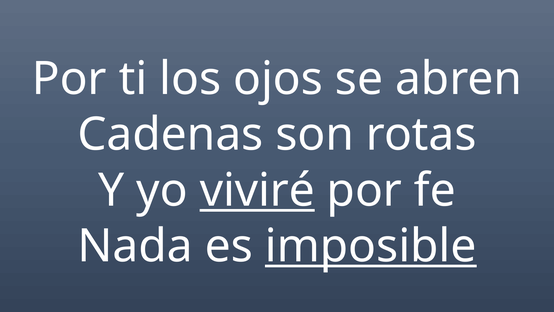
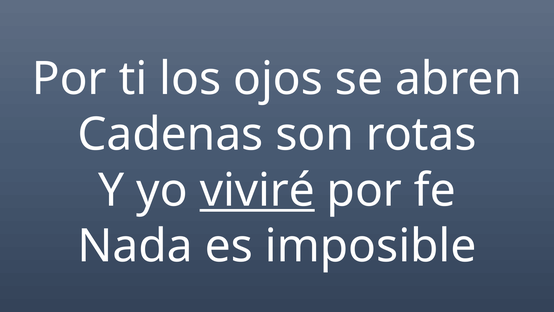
imposible underline: present -> none (371, 246)
